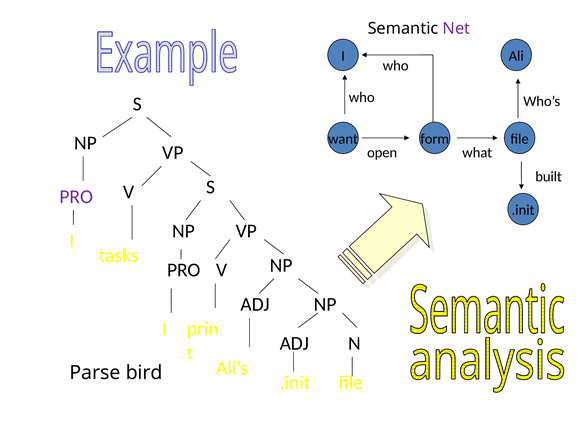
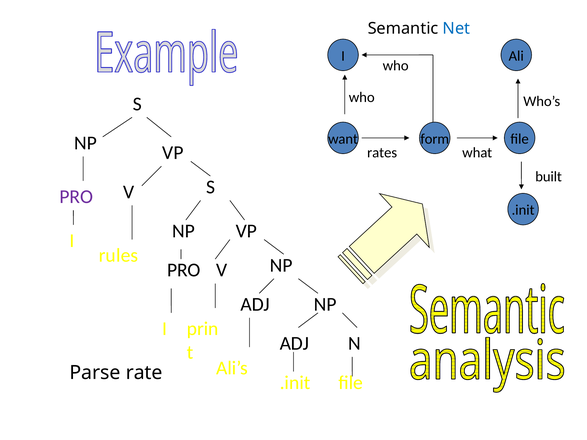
Net colour: purple -> blue (456, 28)
open: open -> rates (382, 153)
tasks: tasks -> rules (118, 256)
bird: bird -> rate (144, 373)
